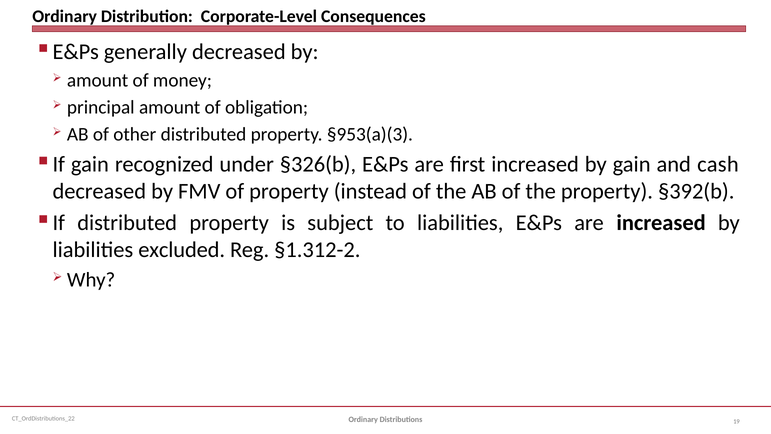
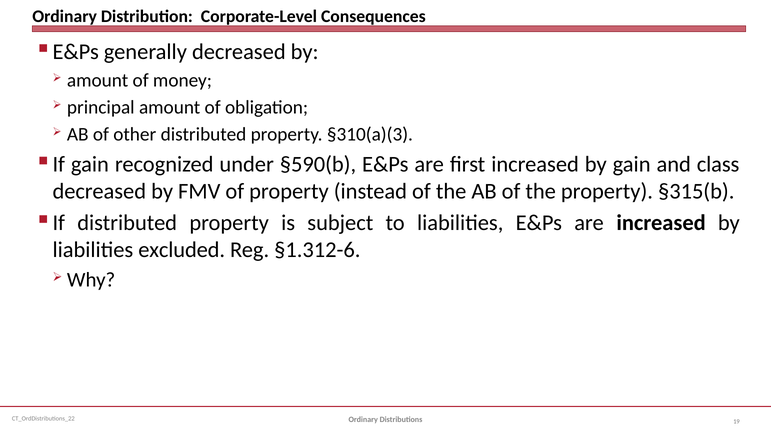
§953(a)(3: §953(a)(3 -> §310(a)(3 (370, 134)
§326(b: §326(b -> §590(b (318, 164)
cash: cash -> class (718, 164)
§392(b: §392(b -> §315(b (696, 191)
§1.312-2: §1.312-2 -> §1.312-6 (317, 250)
